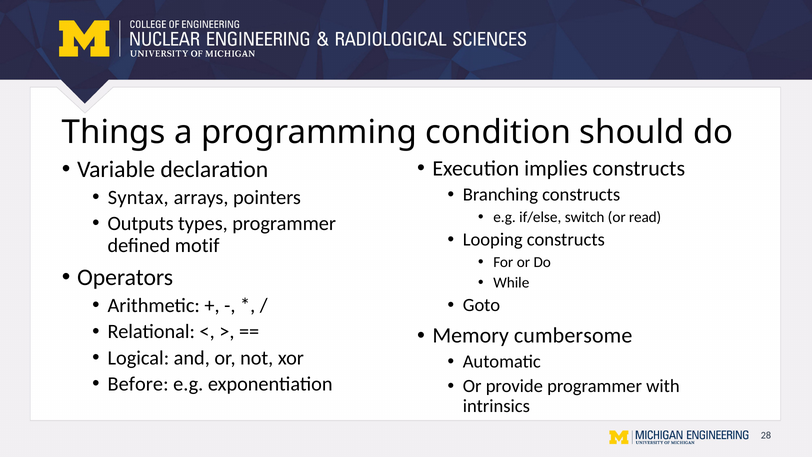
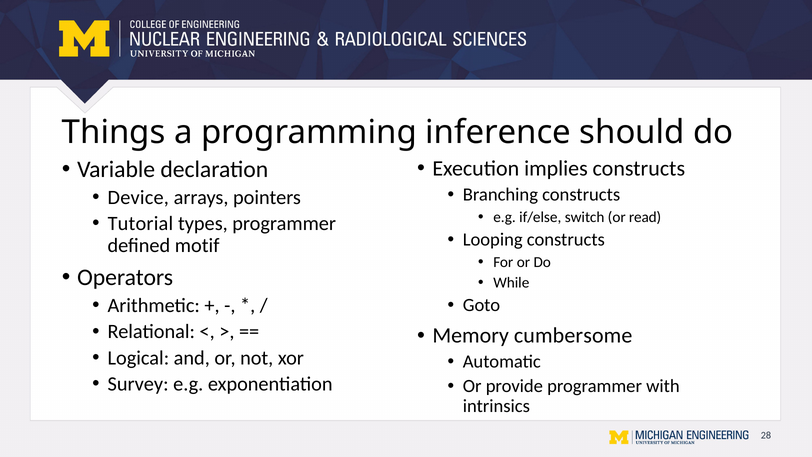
condition: condition -> inference (498, 132)
Syntax: Syntax -> Device (138, 197)
Outputs: Outputs -> Tutorial (140, 223)
Before: Before -> Survey (138, 384)
